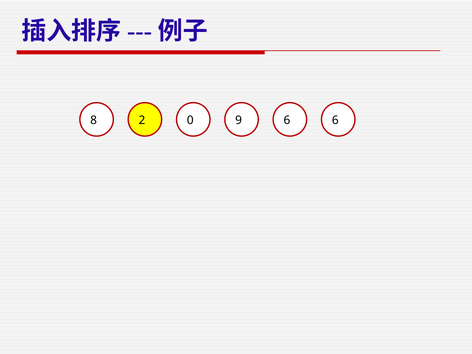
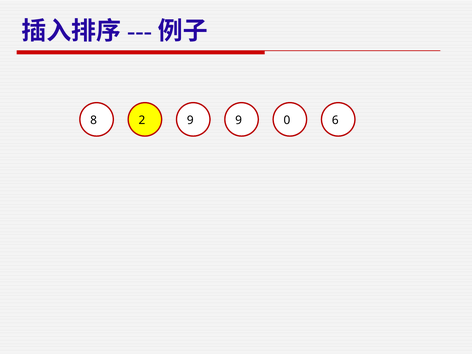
2 0: 0 -> 9 (190, 120)
9 6: 6 -> 0 (287, 120)
